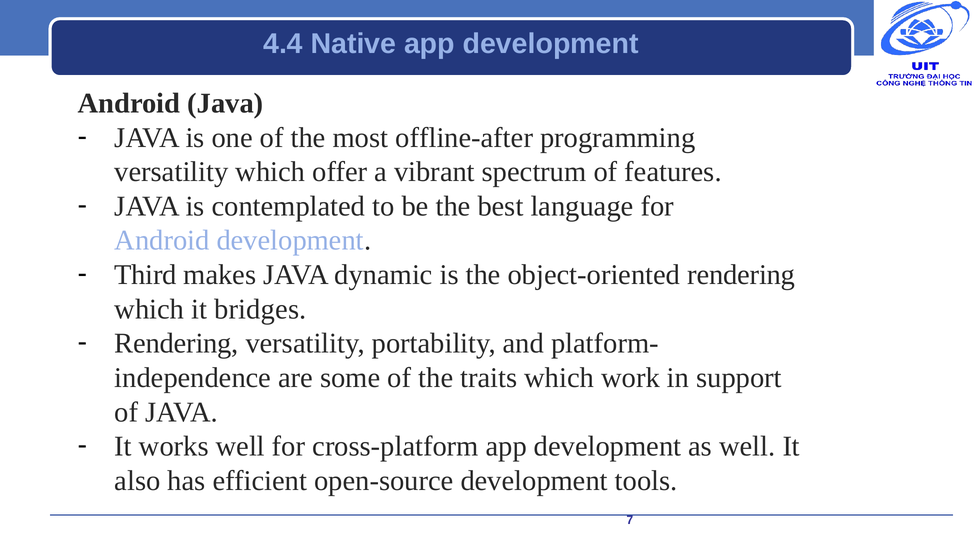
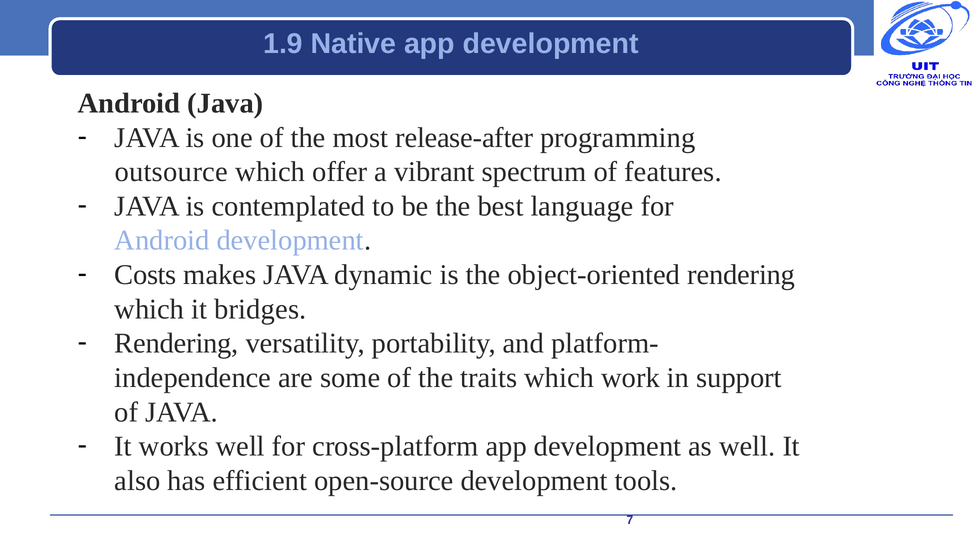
4.4: 4.4 -> 1.9 (283, 44)
offline-after: offline-after -> release-after (464, 138)
versatility: versatility -> outsource (171, 172)
Third: Third -> Costs (145, 275)
